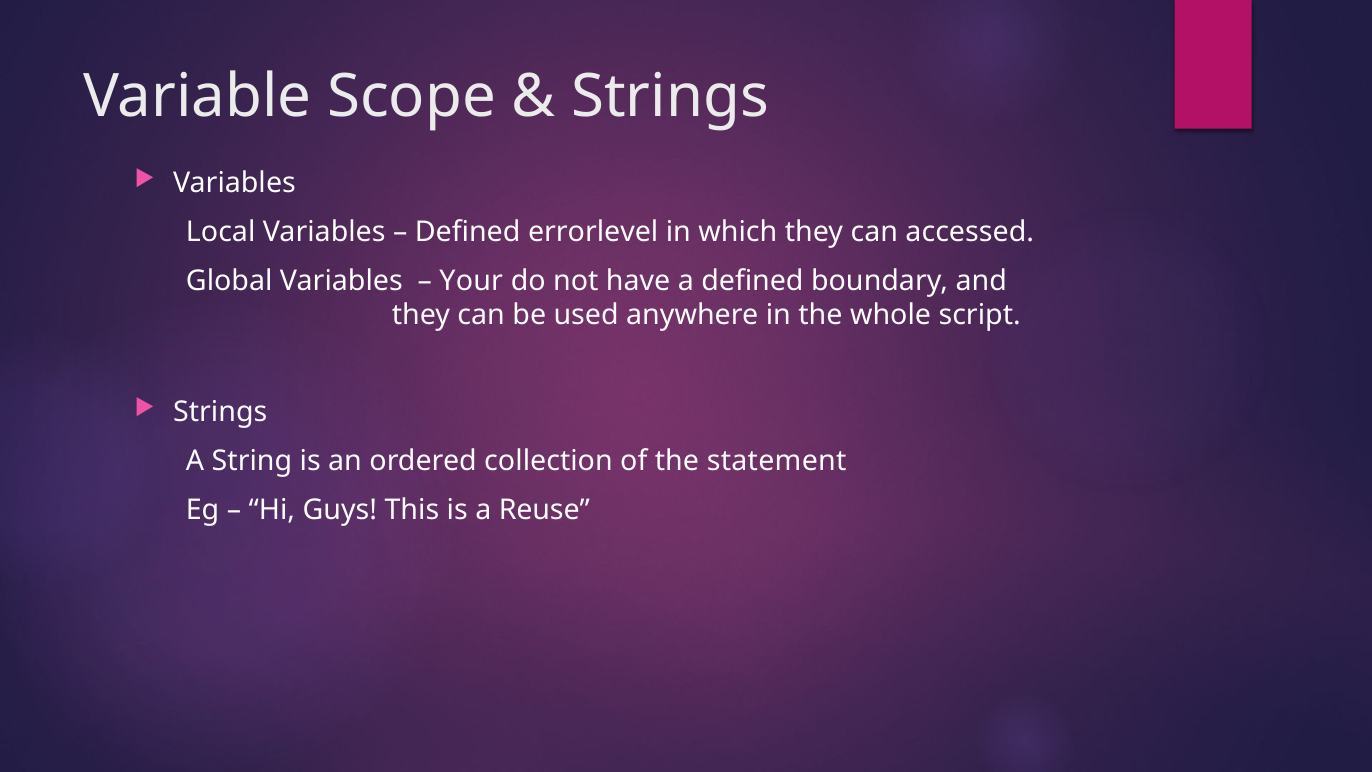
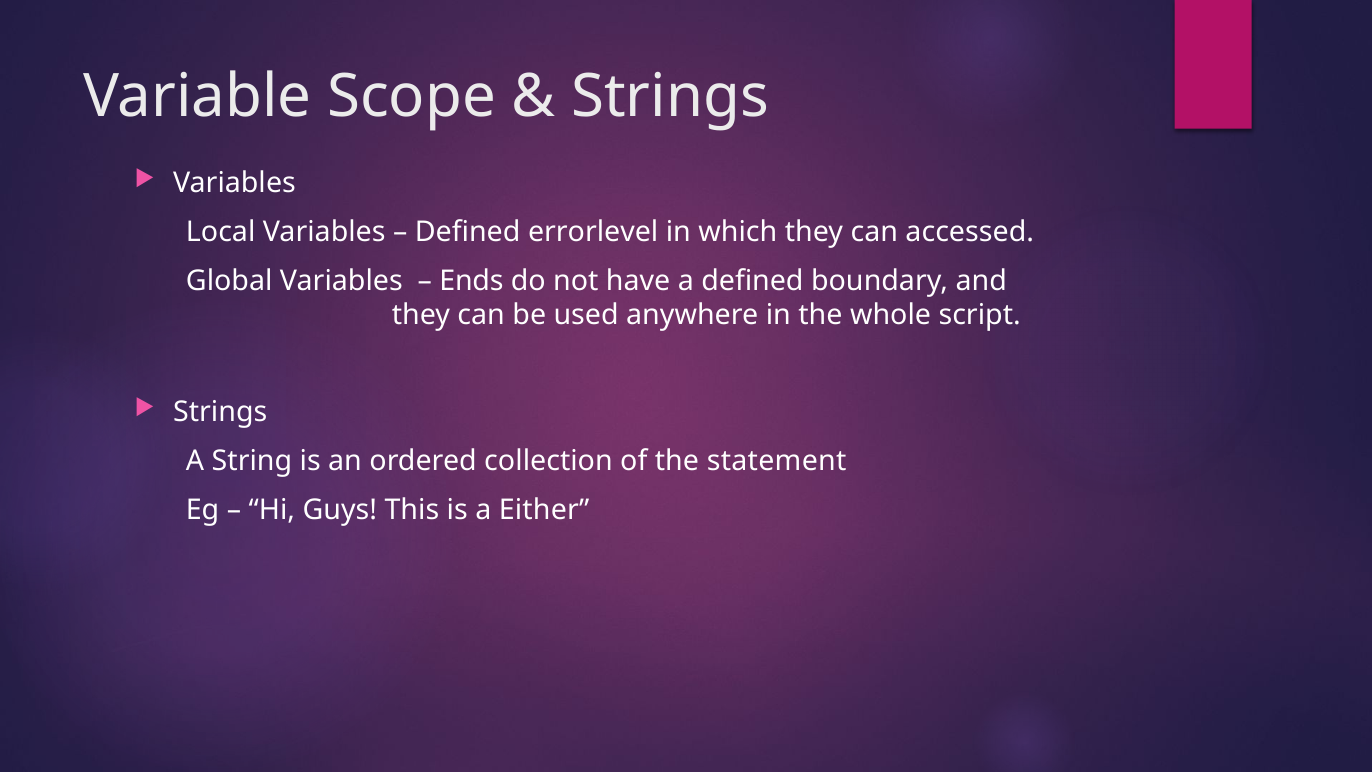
Your: Your -> Ends (471, 281)
Reuse: Reuse -> Either (544, 510)
